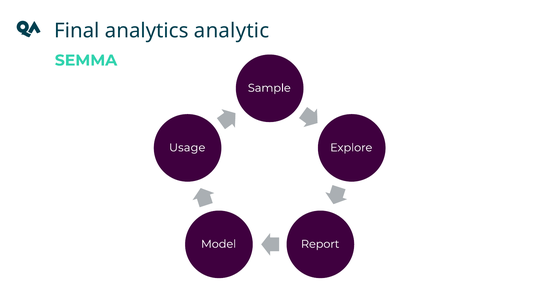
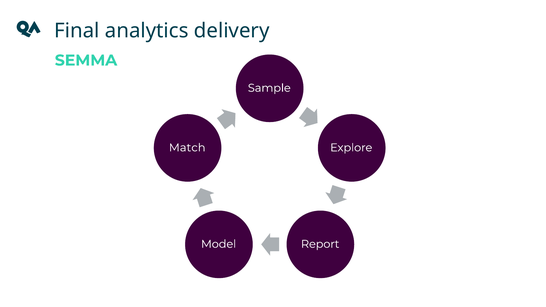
analytic: analytic -> delivery (232, 31)
Usage: Usage -> Match (187, 148)
